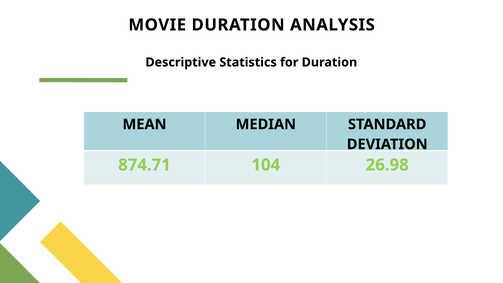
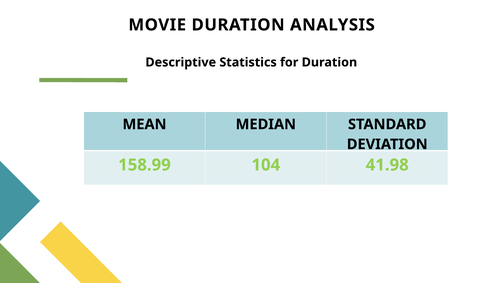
874.71: 874.71 -> 158.99 (144, 165)
26.98: 26.98 -> 41.98 (387, 165)
